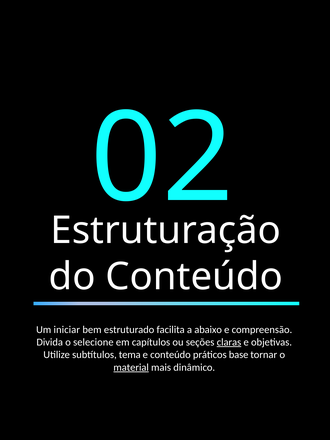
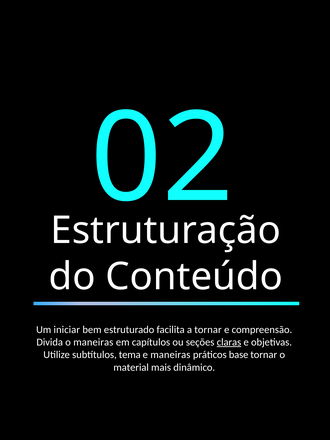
a abaixo: abaixo -> tornar (208, 330)
o selecione: selecione -> maneiras (93, 342)
e conteúdo: conteúdo -> maneiras (170, 355)
material underline: present -> none (131, 367)
